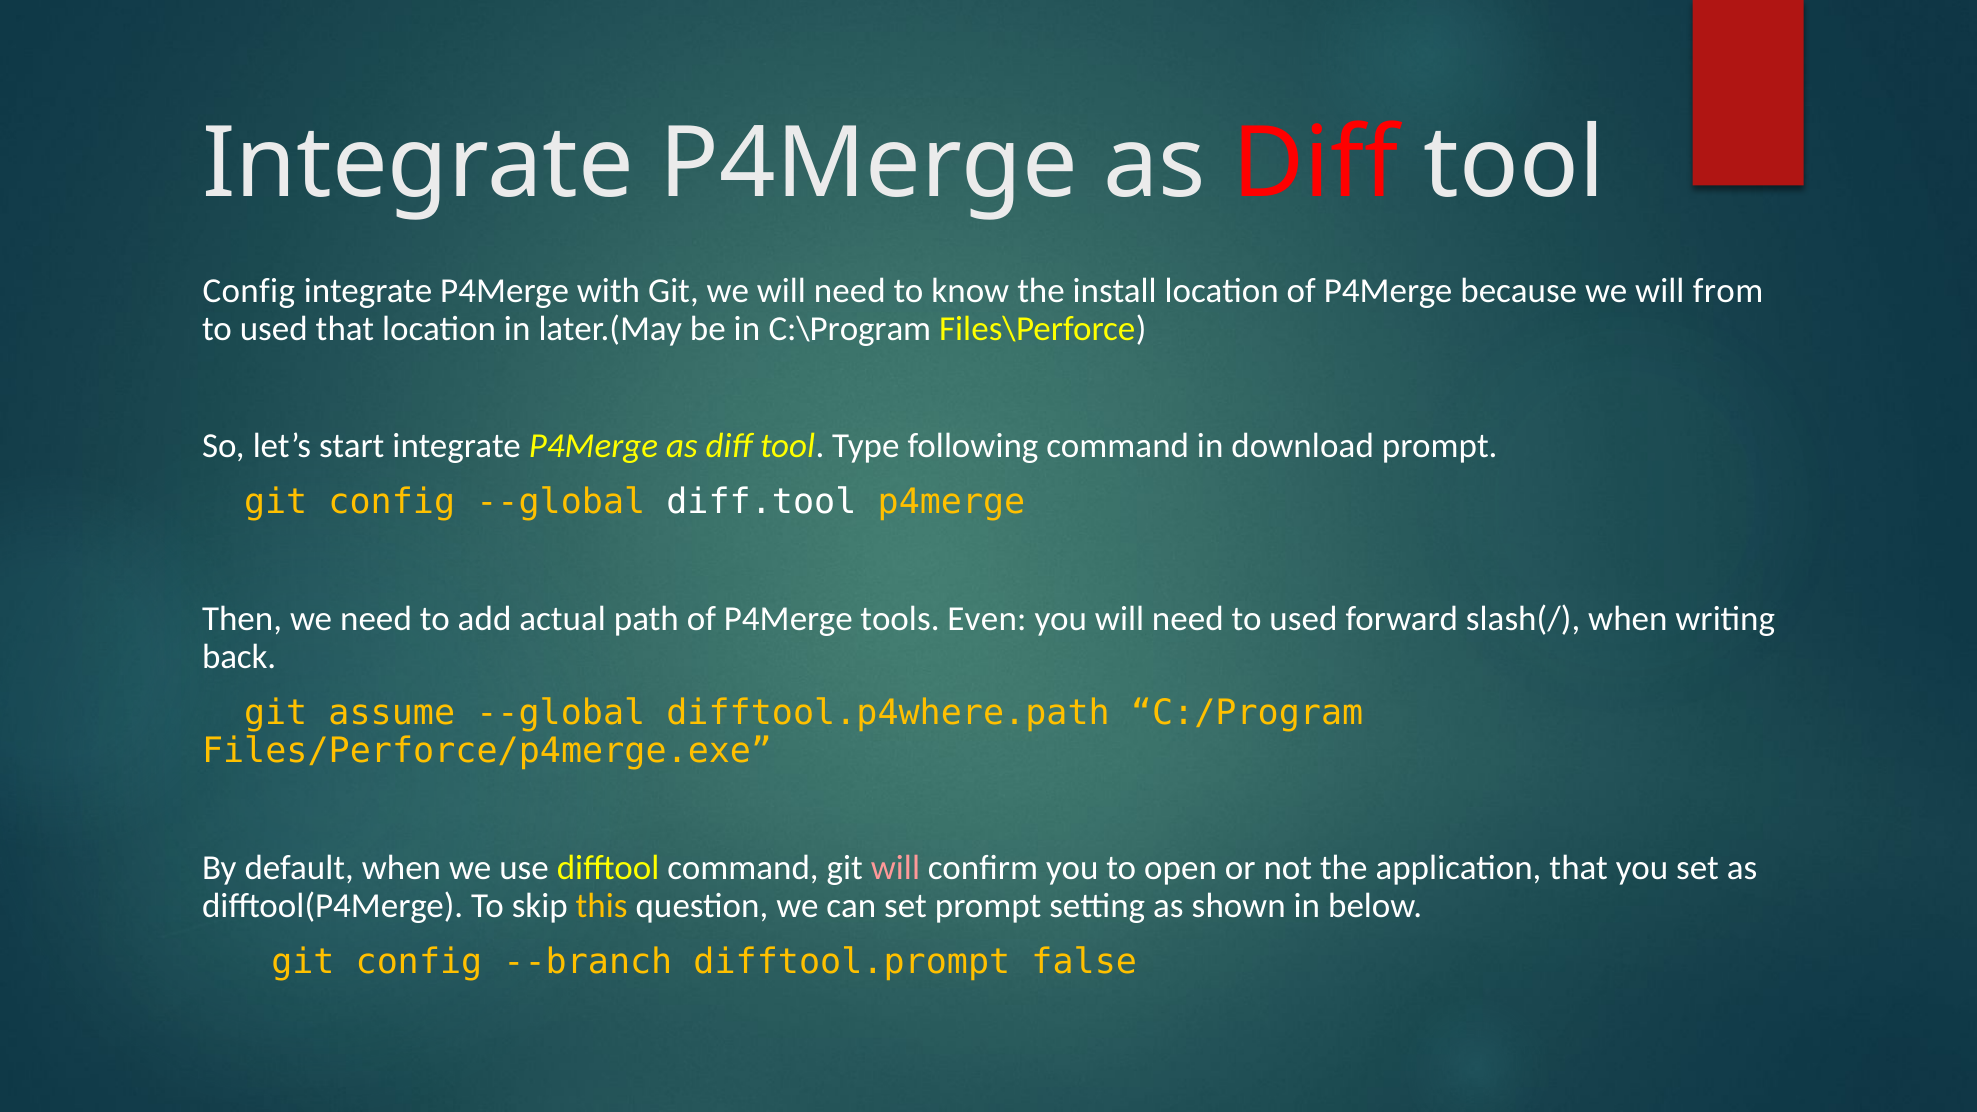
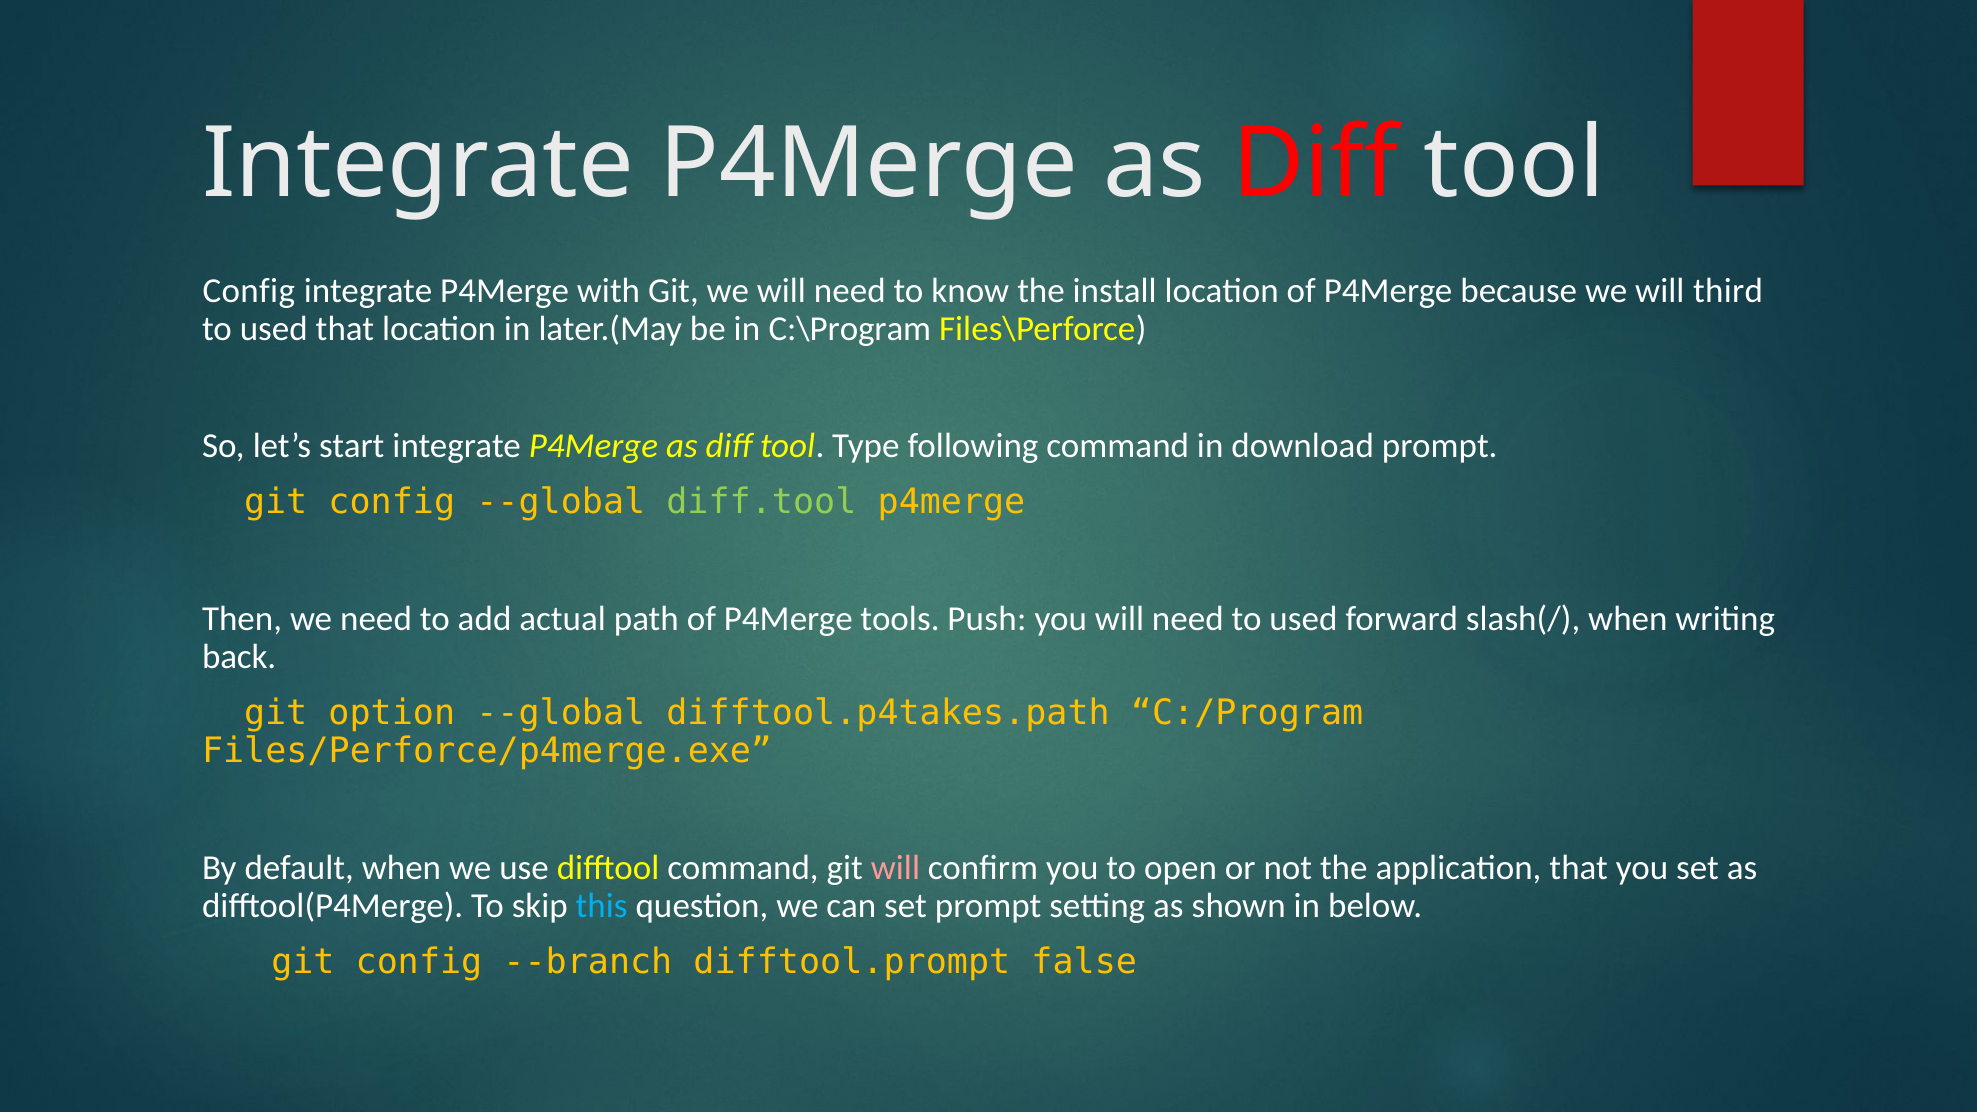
from: from -> third (1728, 291)
diff.tool colour: white -> light green (761, 502)
Even: Even -> Push (987, 619)
assume: assume -> option (392, 713)
difftool.p4where.path: difftool.p4where.path -> difftool.p4takes.path (888, 713)
this colour: yellow -> light blue (602, 906)
